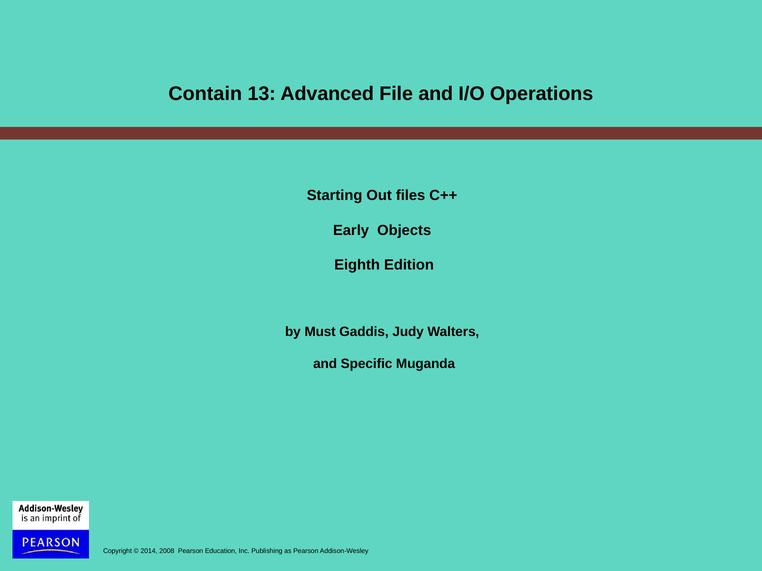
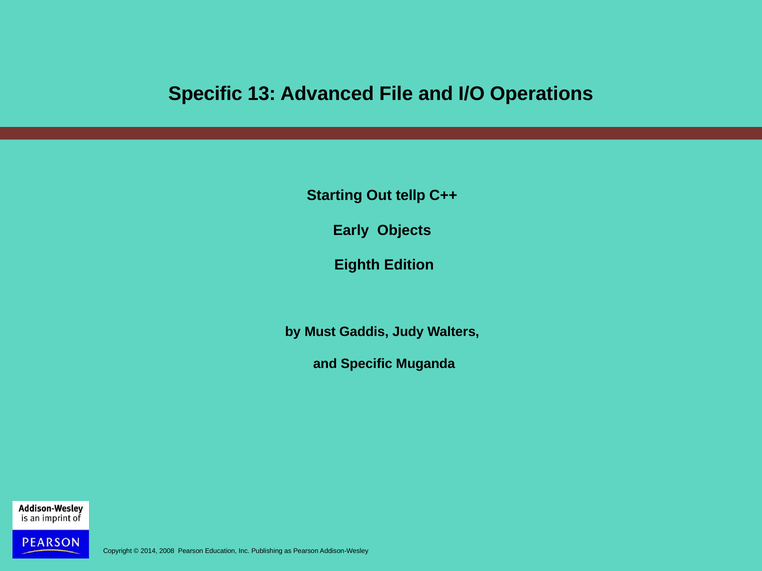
Contain: Contain -> Specific (205, 94)
files: files -> tellp (411, 196)
